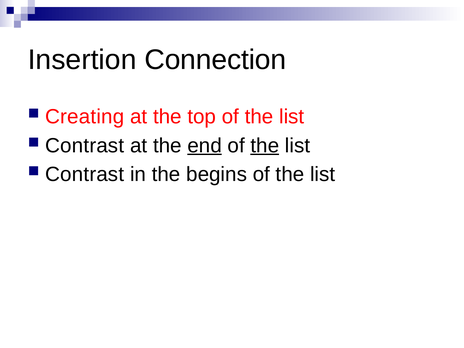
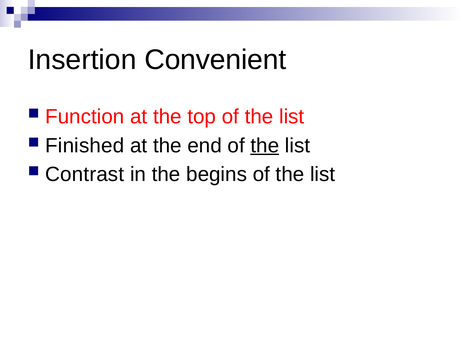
Connection: Connection -> Convenient (215, 60)
Creating: Creating -> Function (85, 117)
Contrast: Contrast -> Finished (85, 146)
end underline: present -> none (205, 146)
